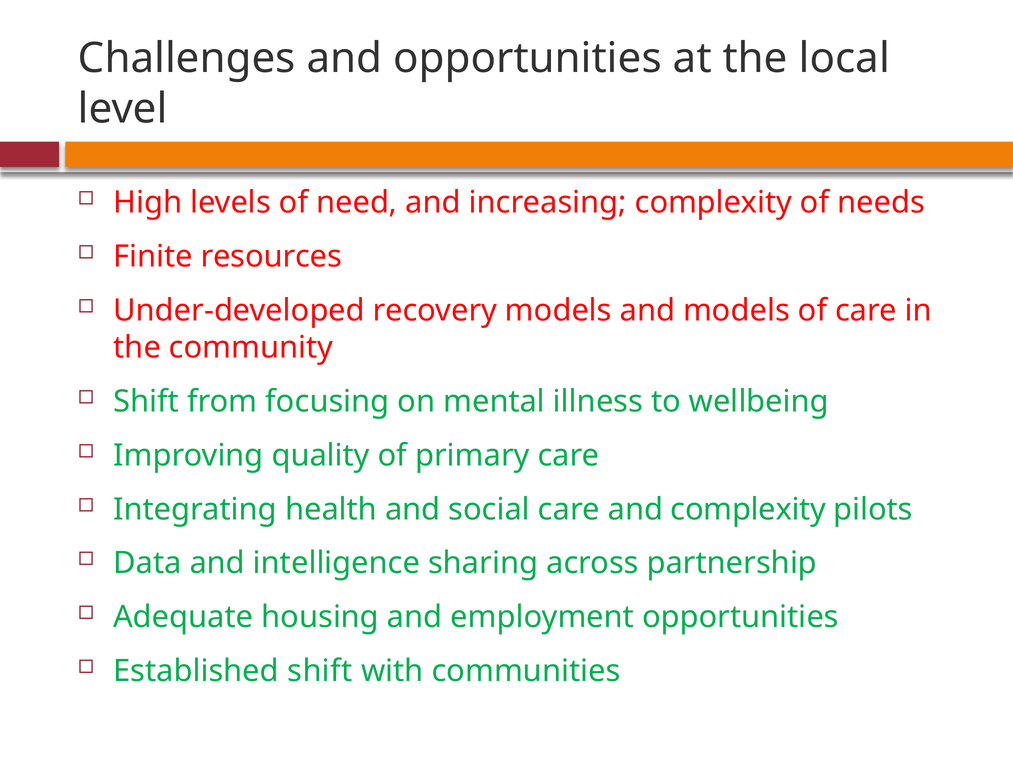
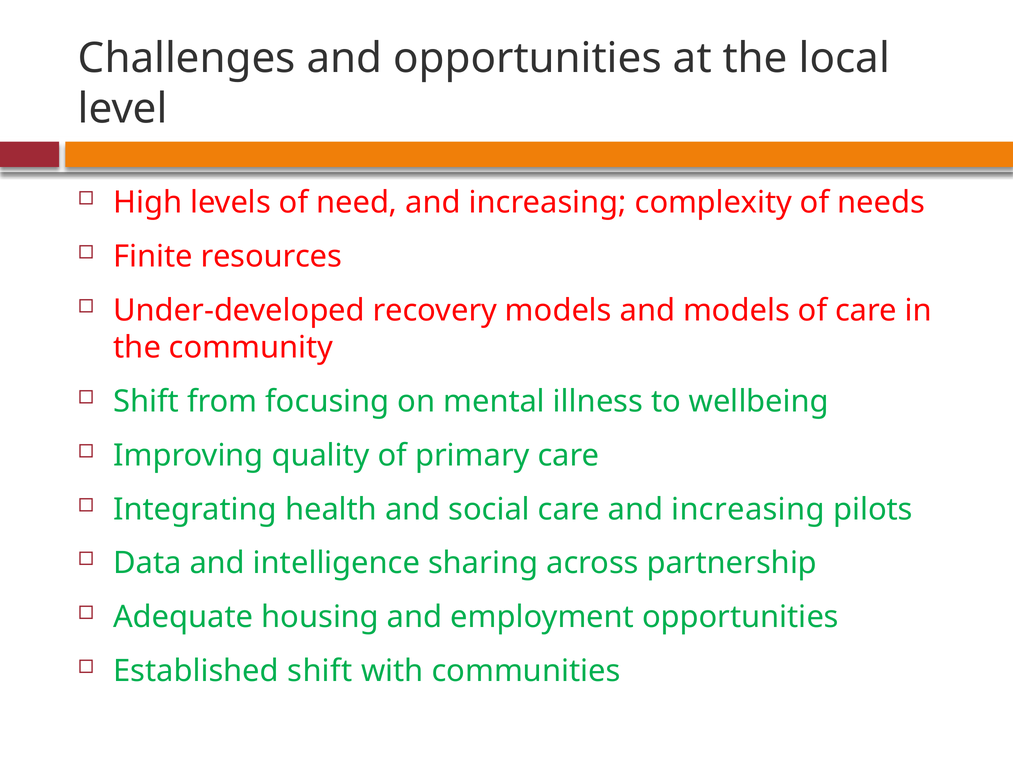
care and complexity: complexity -> increasing (748, 510)
